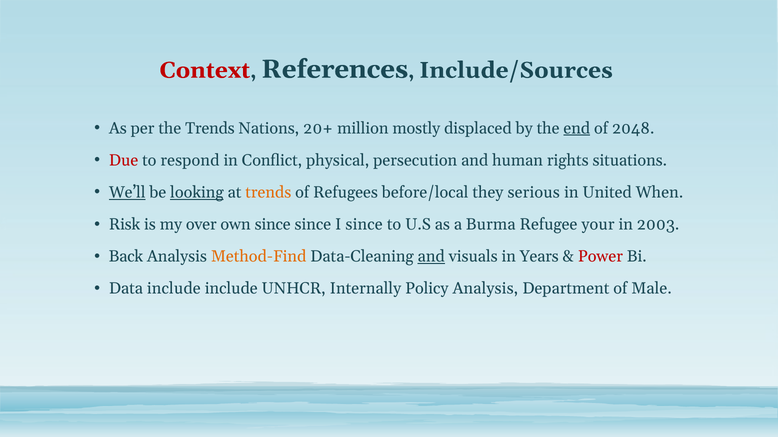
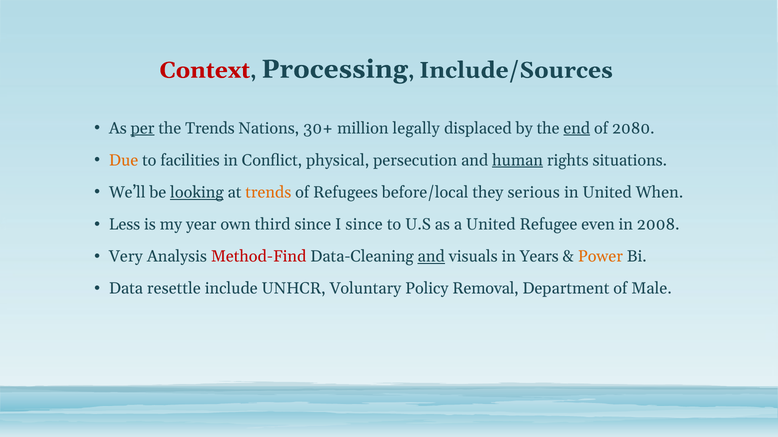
References: References -> Processing (335, 69)
per underline: none -> present (143, 128)
20+: 20+ -> 30+ (318, 128)
mostly: mostly -> legally (416, 128)
2048: 2048 -> 2080 (633, 128)
Due colour: red -> orange (124, 160)
respond: respond -> facilities (190, 160)
human underline: none -> present (518, 160)
We’ll underline: present -> none (127, 193)
Risk: Risk -> Less (125, 225)
over: over -> year (201, 225)
own since: since -> third (273, 225)
a Burma: Burma -> United (491, 225)
your: your -> even (598, 225)
2003: 2003 -> 2008 (658, 225)
Back: Back -> Very (126, 257)
Method-Find colour: orange -> red (259, 257)
Power colour: red -> orange (600, 257)
Data include: include -> resettle (174, 289)
Internally: Internally -> Voluntary (365, 289)
Policy Analysis: Analysis -> Removal (486, 289)
